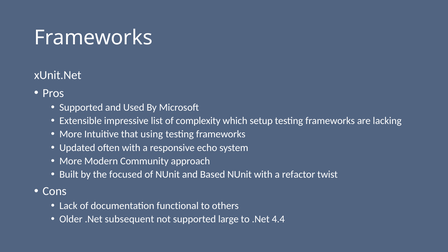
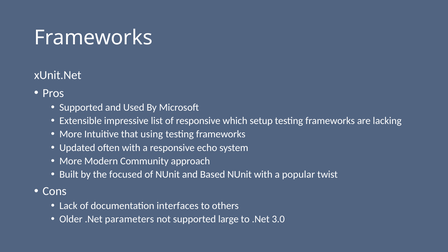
of complexity: complexity -> responsive (198, 121)
refactor: refactor -> popular (298, 174)
functional: functional -> interfaces (178, 206)
subsequent: subsequent -> parameters (129, 219)
4.4: 4.4 -> 3.0 (278, 219)
